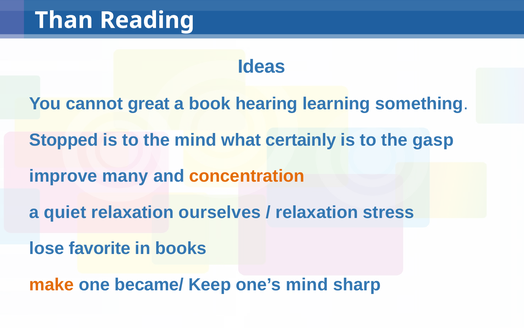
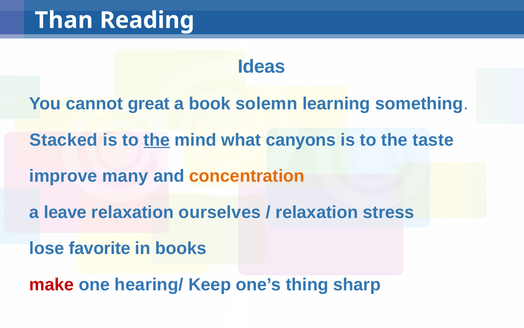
hearing: hearing -> solemn (266, 104)
Stopped: Stopped -> Stacked (64, 140)
the underline: none -> present (157, 140)
certainly: certainly -> canyons (301, 140)
gasp: gasp -> taste (433, 140)
quiet: quiet -> leave (65, 212)
make colour: orange -> red (52, 284)
became/: became/ -> hearing/ (149, 284)
one’s mind: mind -> thing (307, 284)
